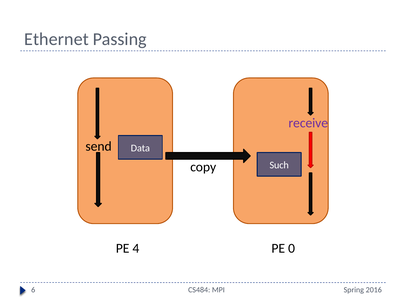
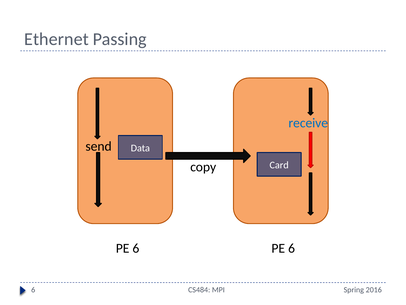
receive colour: purple -> blue (308, 123)
Such: Such -> Card (279, 165)
4: 4 -> 6 (136, 248)
0: 0 -> 6 (292, 248)
